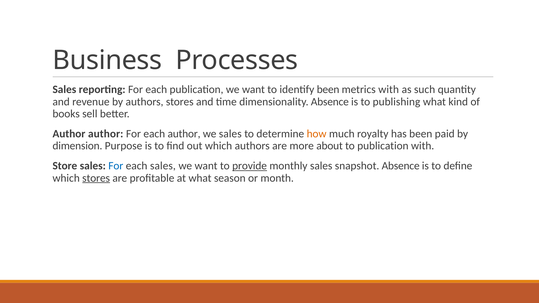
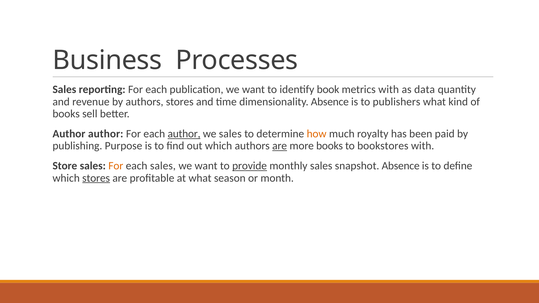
identify been: been -> book (328, 90)
such: such -> data (425, 90)
publishing: publishing -> publishers (397, 102)
author underline: none -> present (184, 134)
dimension: dimension -> publishing (77, 146)
are underline: none -> present (280, 146)
more about: about -> books (330, 146)
to publication: publication -> bookstores (383, 146)
For colour: blue -> orange (116, 166)
